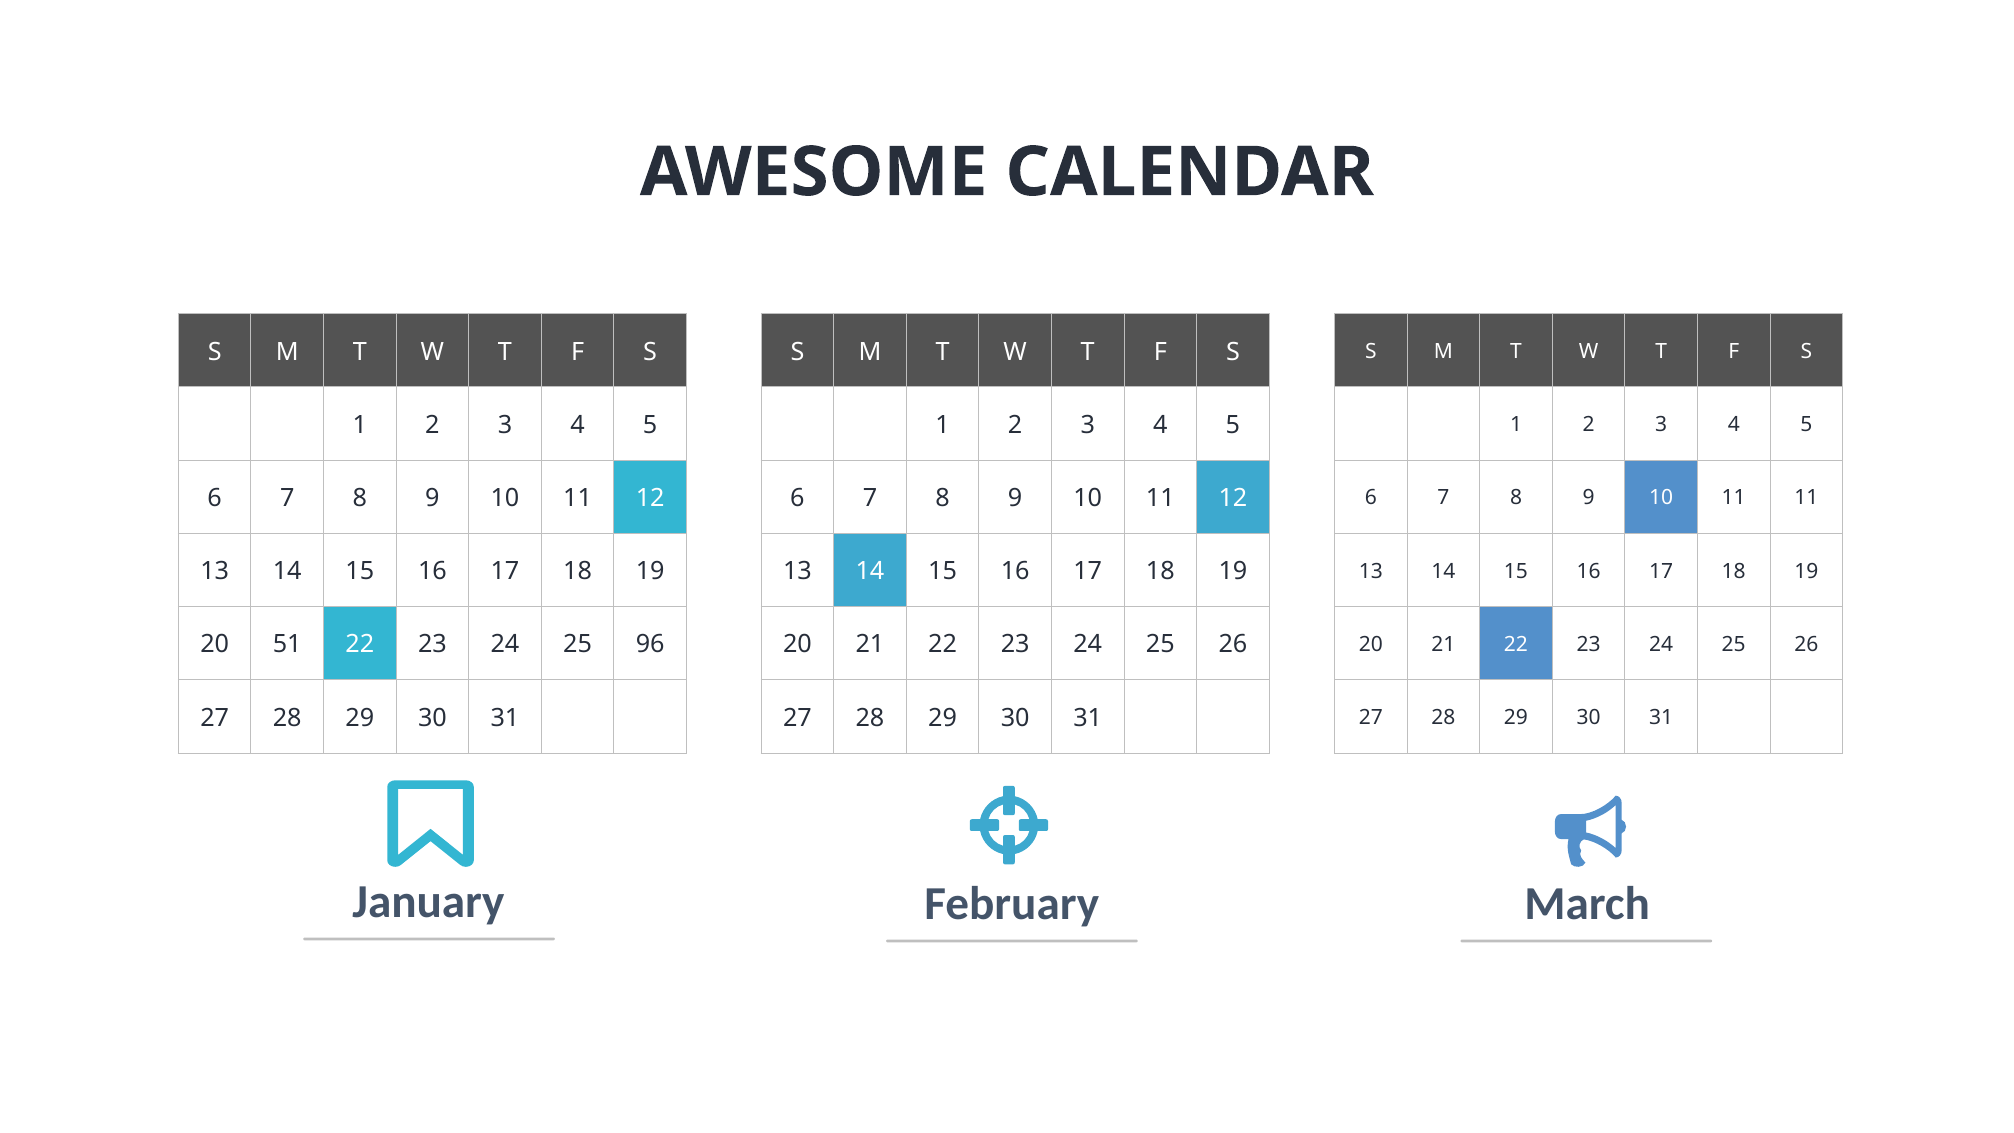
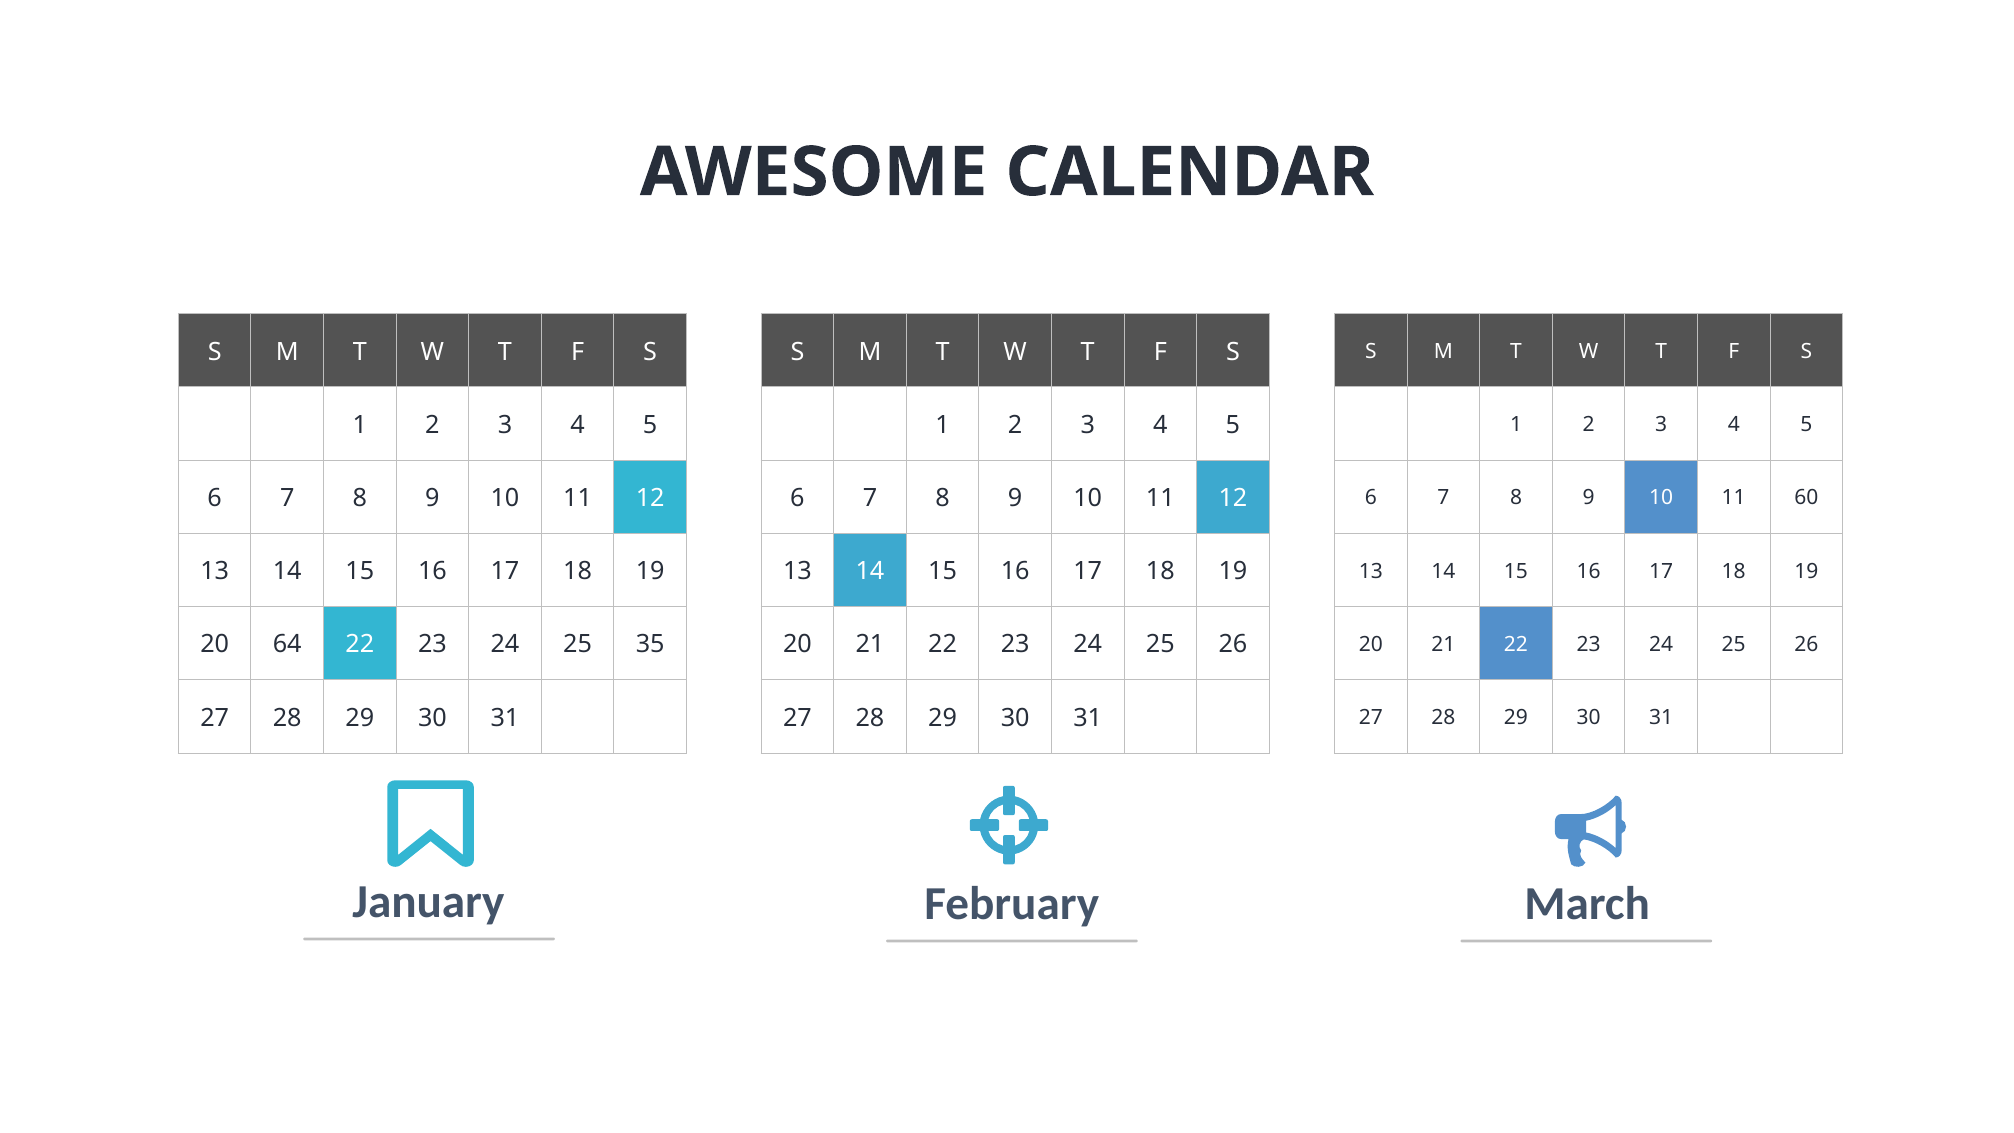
11 11: 11 -> 60 (1806, 498)
51: 51 -> 64 (287, 645)
96: 96 -> 35 (650, 645)
